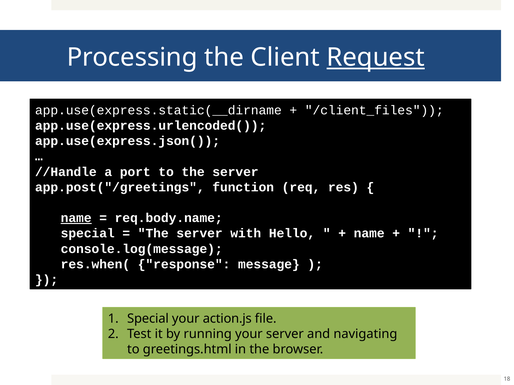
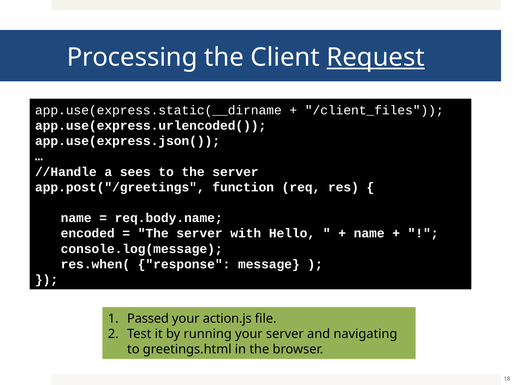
port: port -> sees (135, 172)
name underline: present -> none (76, 218)
special: special -> encoded (88, 234)
Special: Special -> Passed (148, 319)
